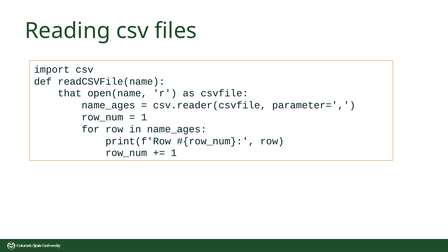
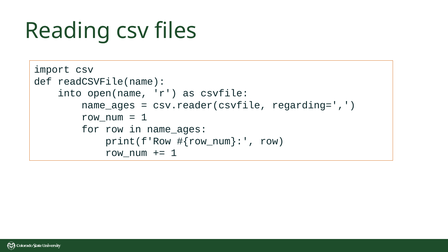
that: that -> into (70, 93)
parameter=: parameter= -> regarding= (314, 105)
